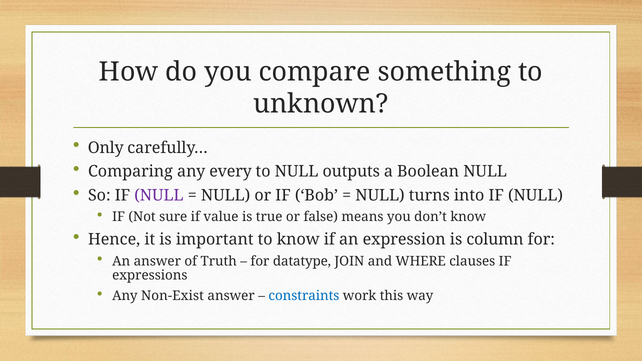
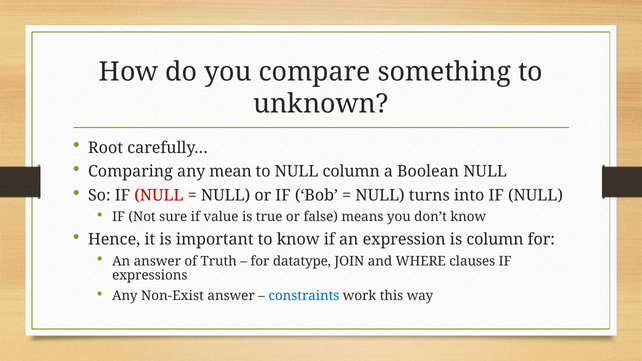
Only: Only -> Root (106, 148)
every: every -> mean (231, 172)
NULL outputs: outputs -> column (351, 172)
NULL colour: purple -> red (159, 195)
